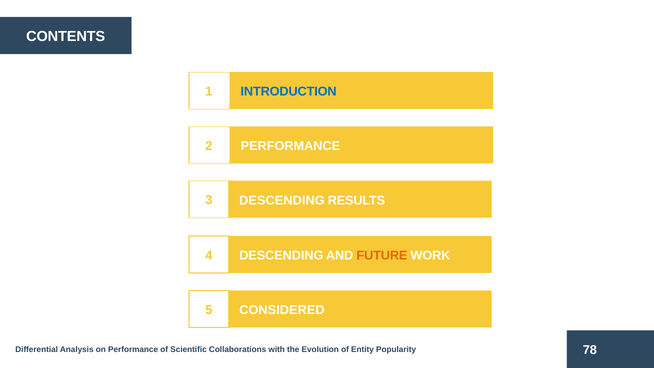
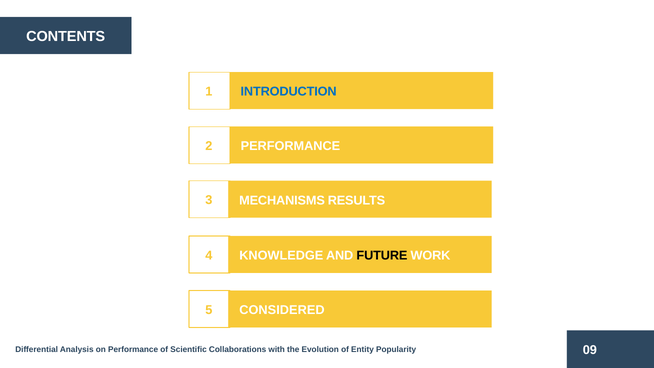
DESCENDING: DESCENDING -> MECHANISMS (282, 200)
4 DESCENDING: DESCENDING -> KNOWLEDGE (281, 255)
FUTURE colour: orange -> black (382, 255)
78: 78 -> 09 (590, 350)
